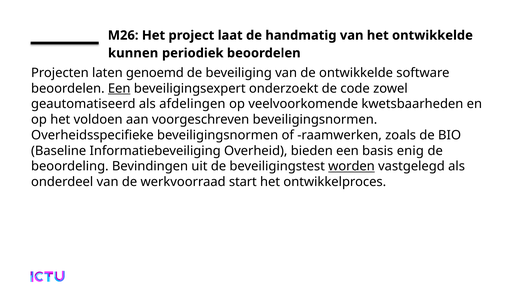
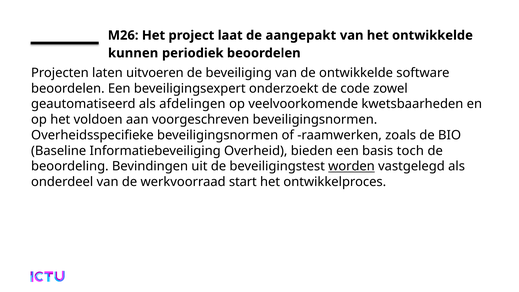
handmatig: handmatig -> aangepakt (301, 35)
genoemd: genoemd -> uitvoeren (155, 73)
Een underline: present -> none (119, 88)
enig: enig -> toch (410, 151)
